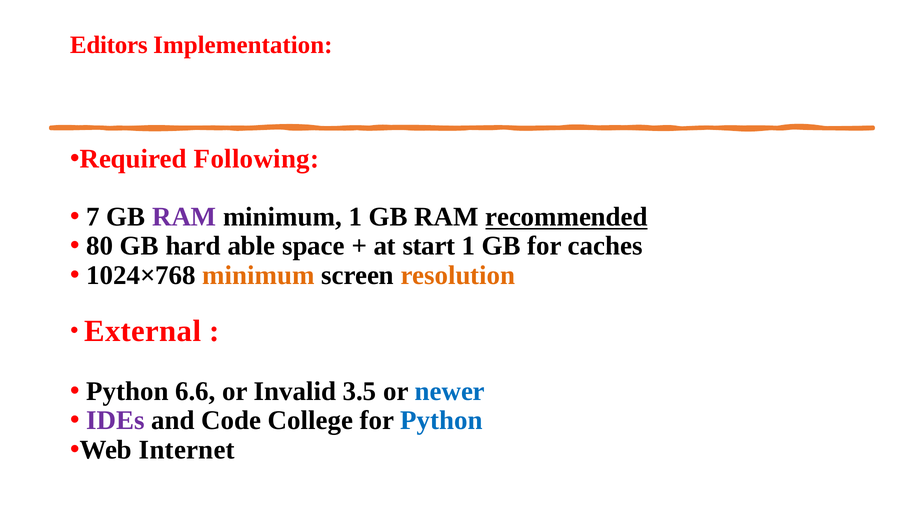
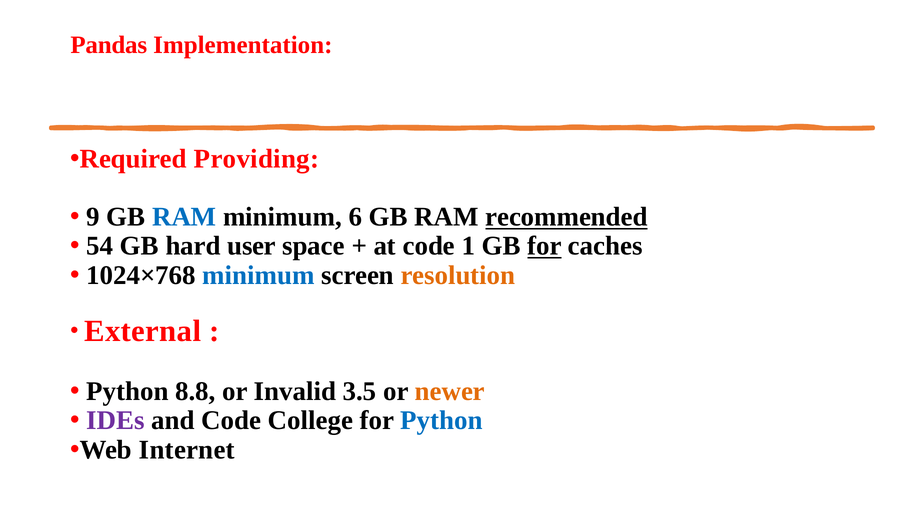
Editors: Editors -> Pandas (109, 45)
Following: Following -> Providing (257, 159)
7: 7 -> 9 (93, 217)
RAM colour: purple -> blue (184, 217)
minimum 1: 1 -> 6 (355, 217)
80: 80 -> 54 (100, 246)
able: able -> user (252, 246)
at start: start -> code (429, 246)
for underline: none -> present (545, 246)
minimum colour: orange -> blue (259, 275)
6.6: 6.6 -> 8.8 (195, 391)
newer colour: blue -> orange (450, 391)
